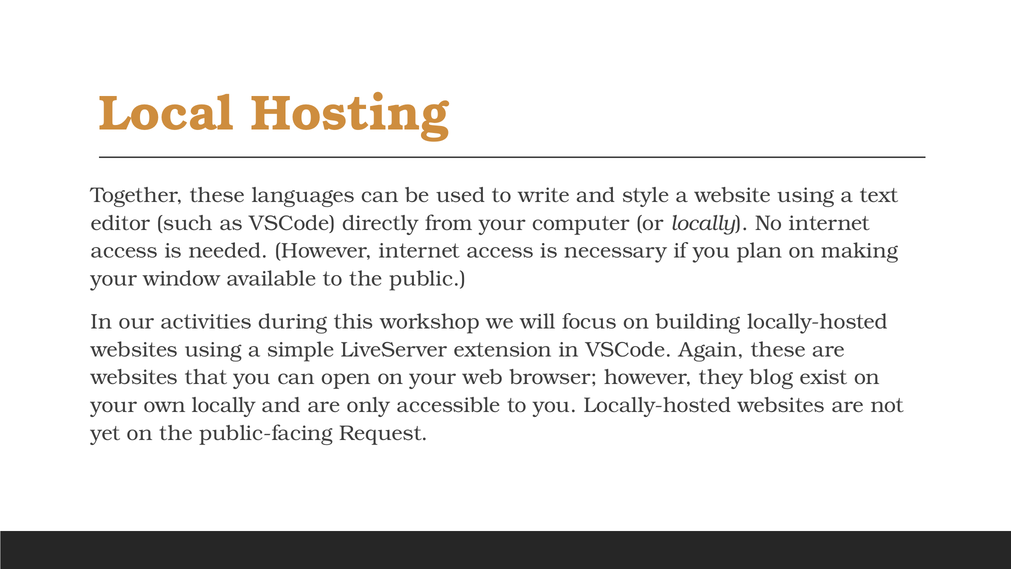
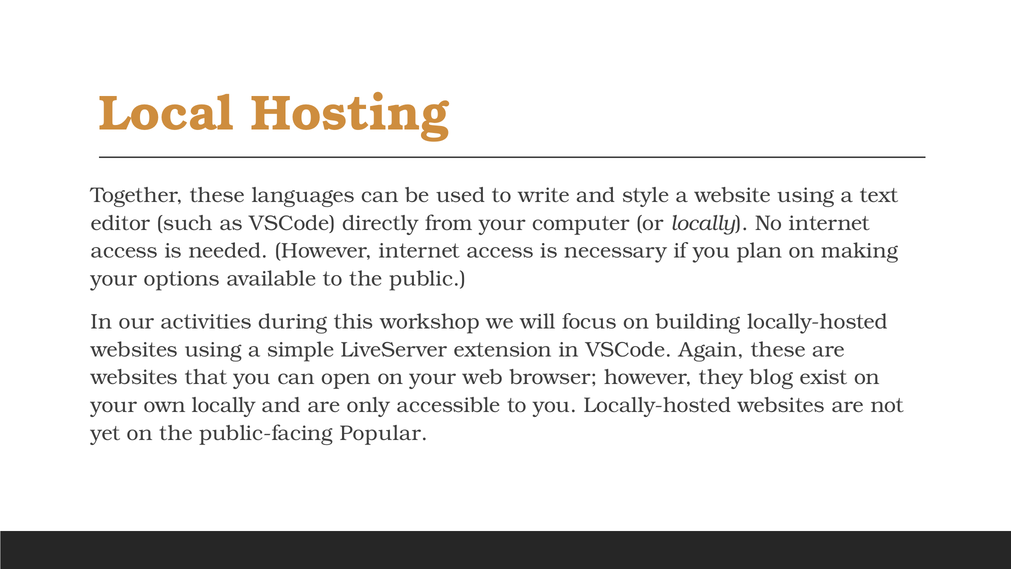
window: window -> options (182, 279)
Request: Request -> Popular (384, 433)
